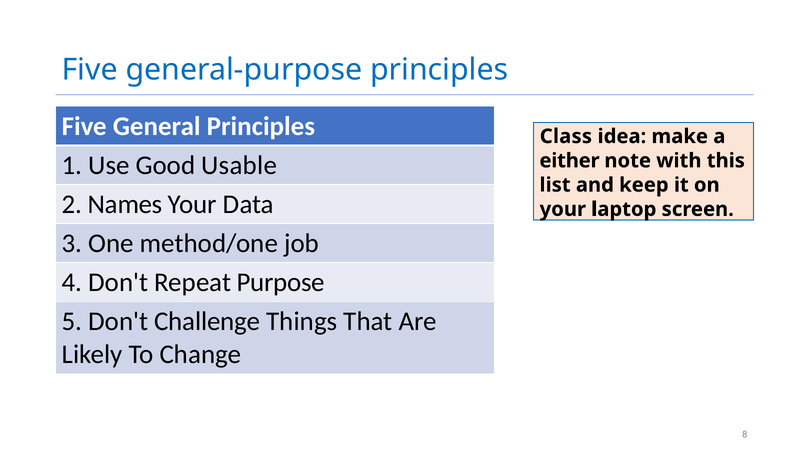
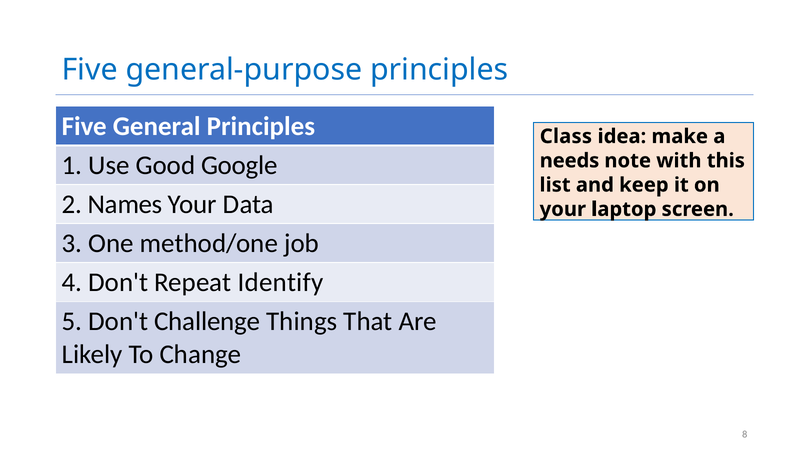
Usable: Usable -> Google (239, 165)
either: either -> needs (569, 161)
Purpose: Purpose -> Identify (281, 282)
